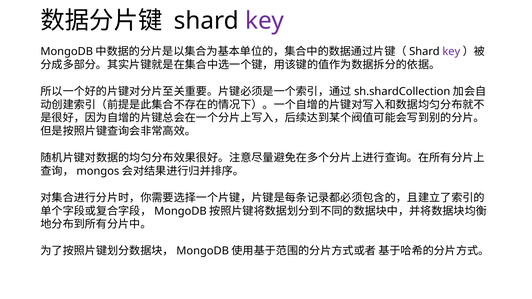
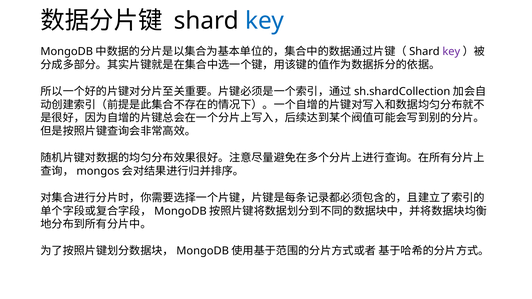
key colour: purple -> blue (265, 21)
